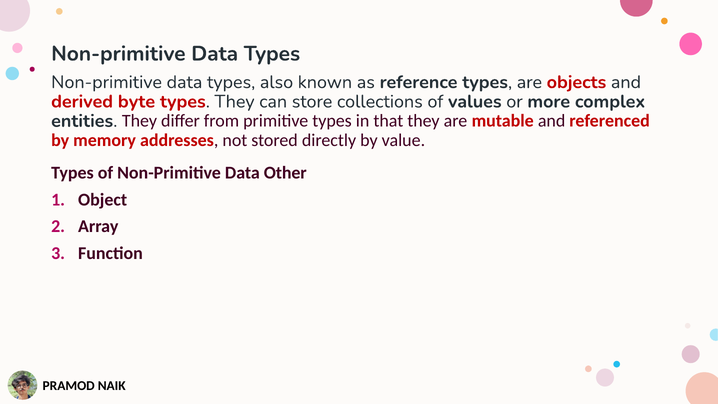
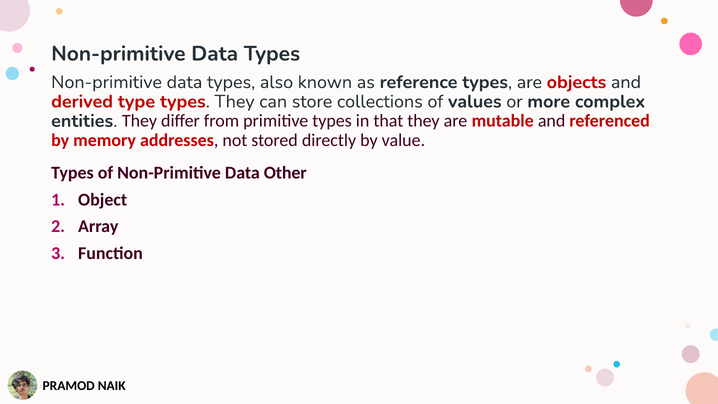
byte: byte -> type (136, 101)
